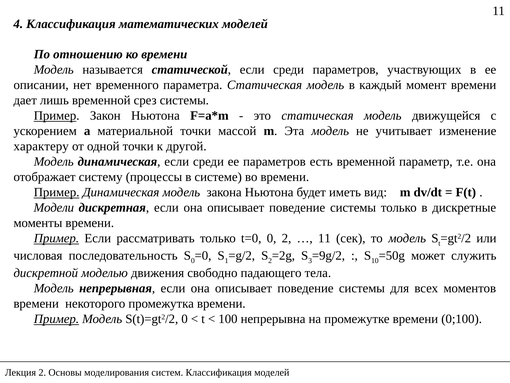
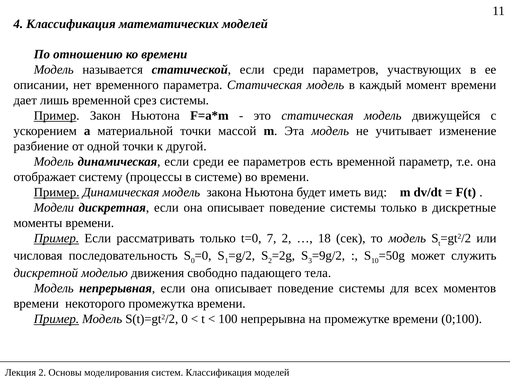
характеру: характеру -> разбиение (41, 146)
t=0 0: 0 -> 7 (272, 238)
11: 11 -> 18 (324, 238)
